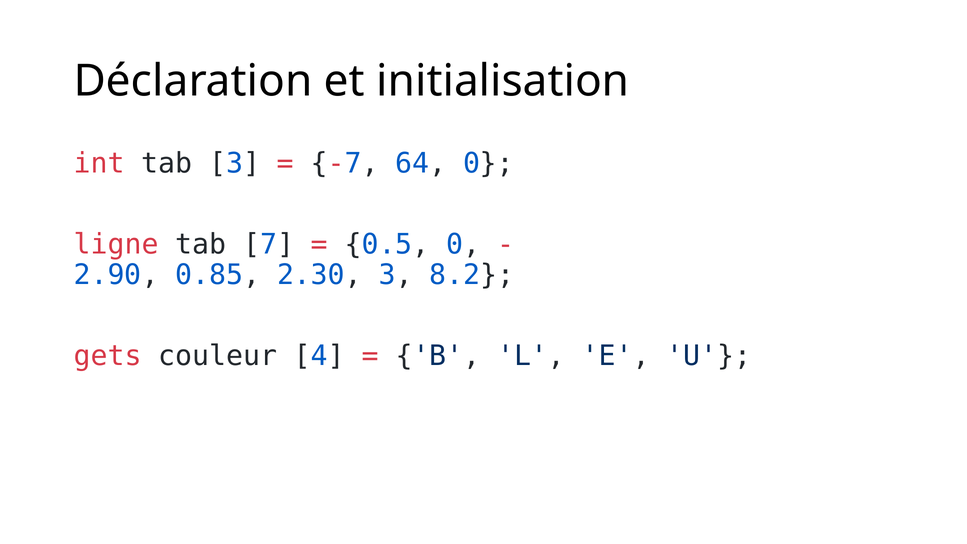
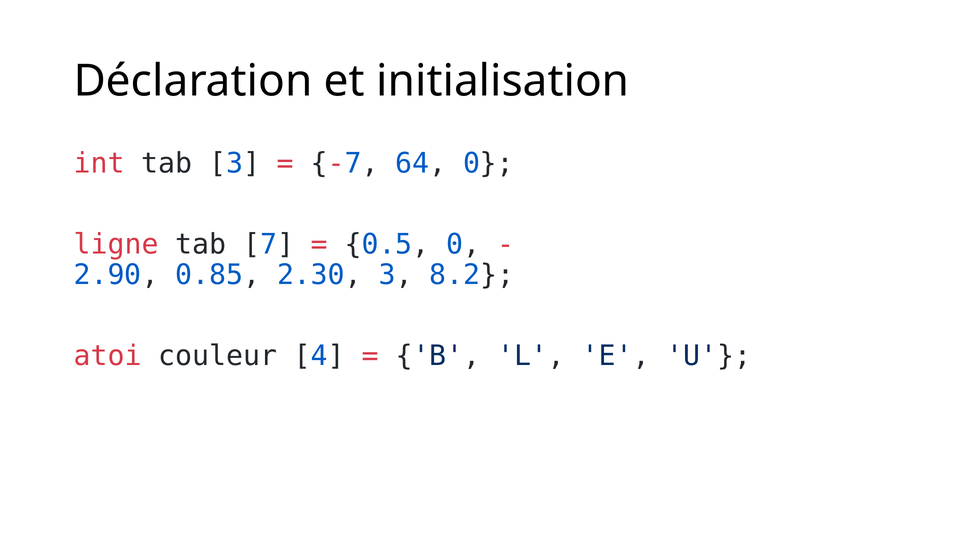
gets: gets -> atoi (108, 356)
